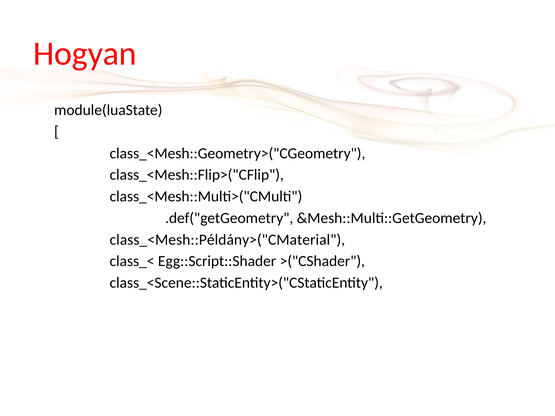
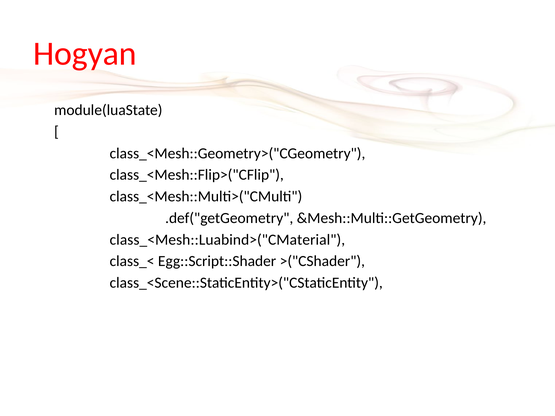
class_<Mesh::Példány>("CMaterial: class_<Mesh::Példány>("CMaterial -> class_<Mesh::Luabind>("CMaterial (227, 240)
